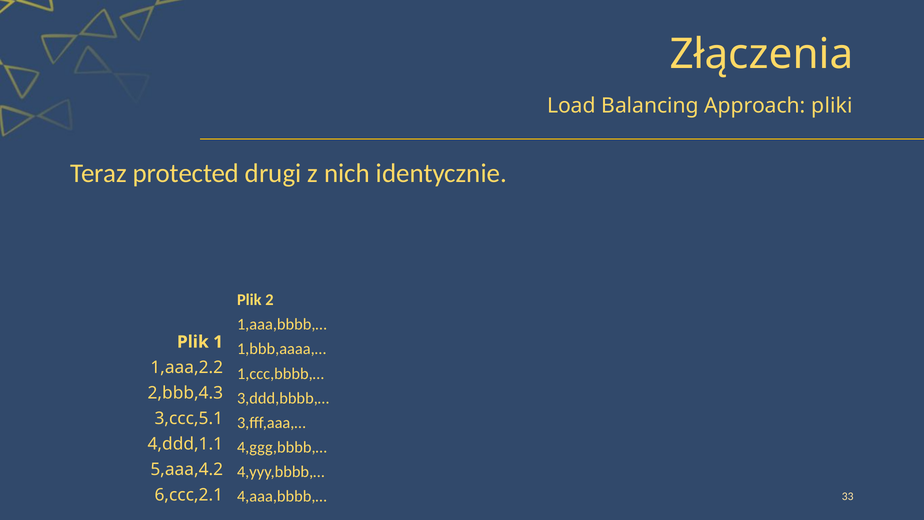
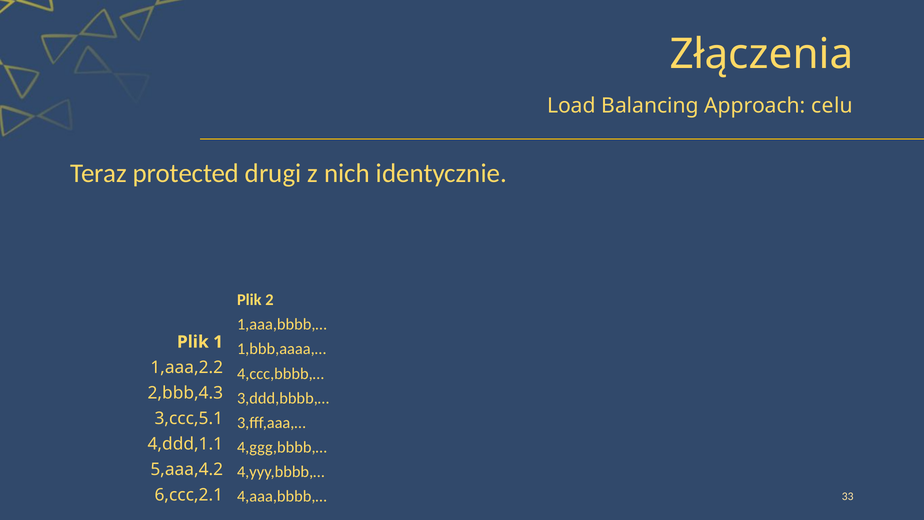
pliki: pliki -> celu (832, 105)
1,ccc,bbbb,…: 1,ccc,bbbb,… -> 4,ccc,bbbb,… (281, 373)
